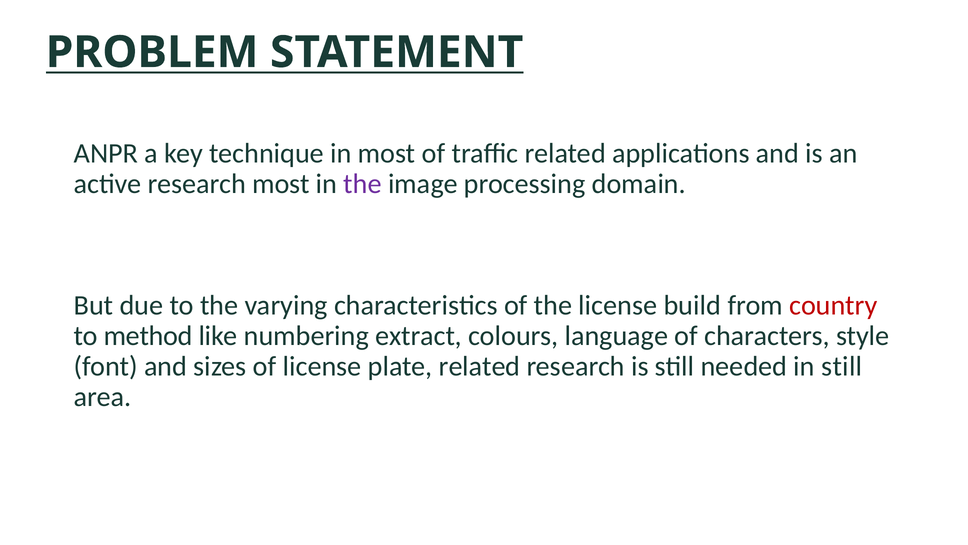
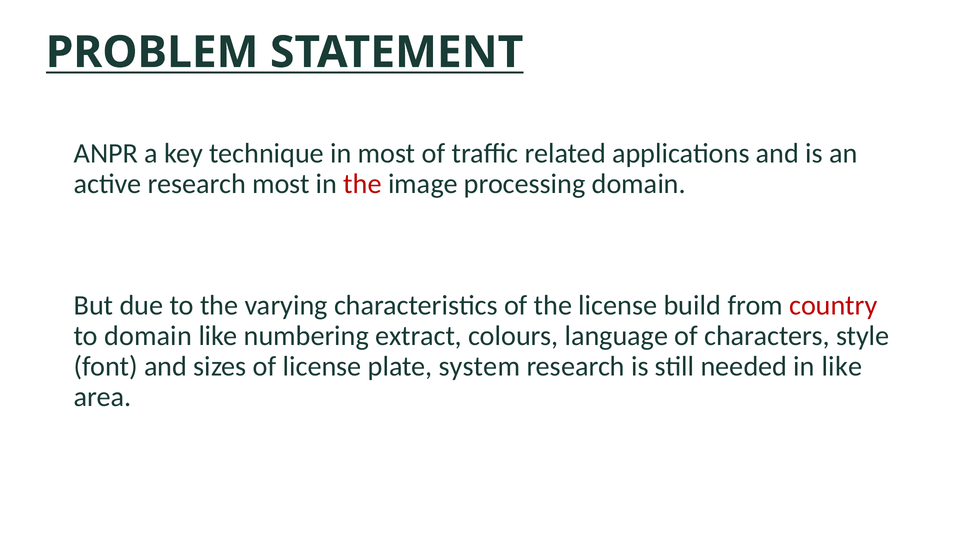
the colour: purple -> red (362, 184)
to method: method -> domain (148, 335)
plate related: related -> system (479, 366)
in still: still -> like (842, 366)
